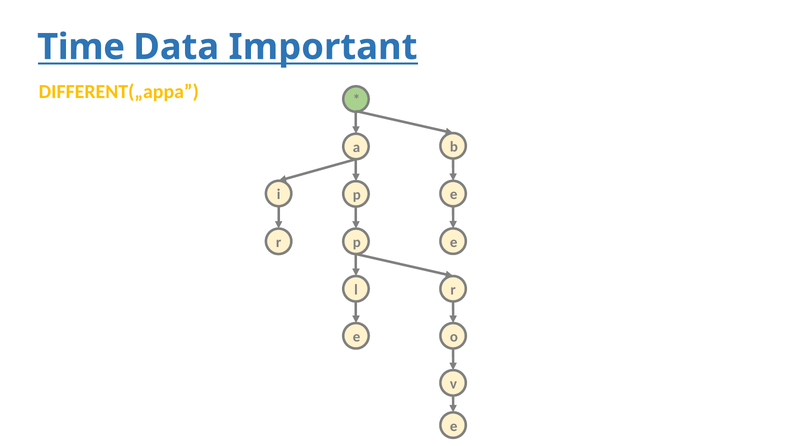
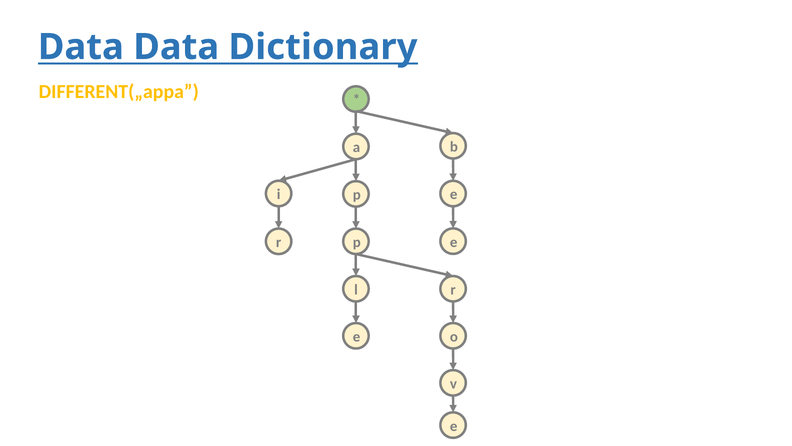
Time: Time -> Data (81, 47)
Important: Important -> Dictionary (323, 47)
